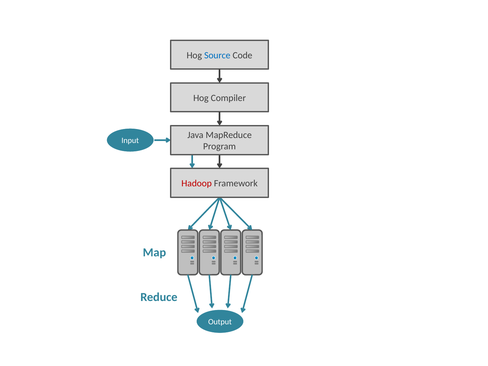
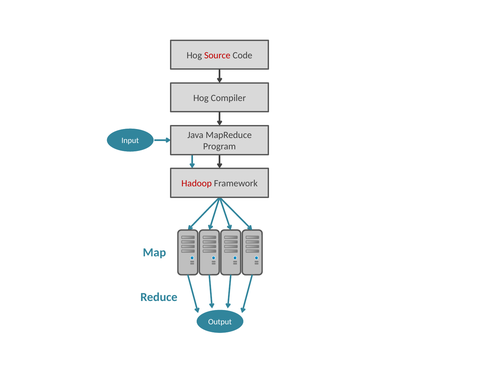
Source colour: blue -> red (217, 55)
